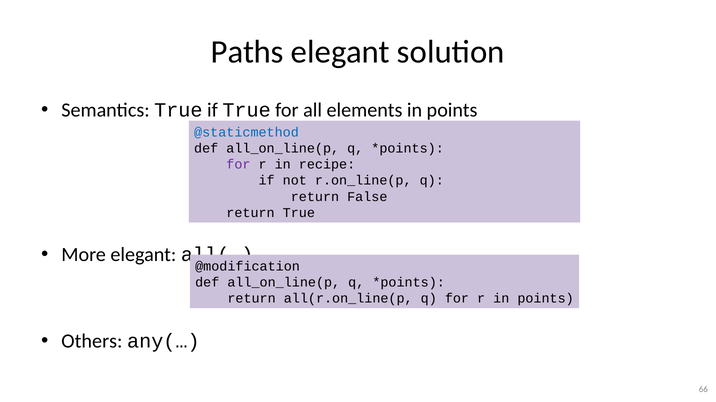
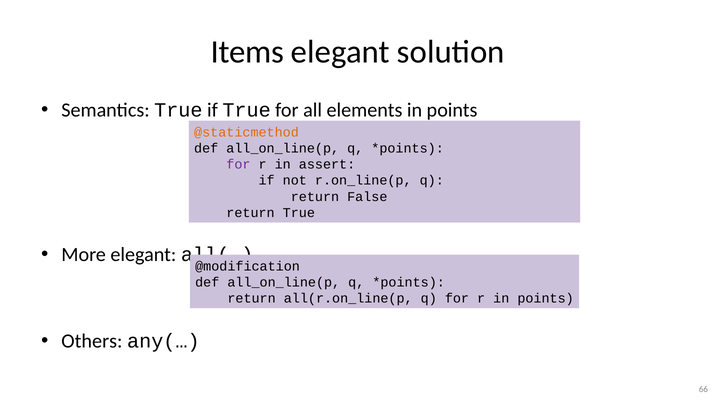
Paths: Paths -> Items (247, 52)
@staticmethod colour: blue -> orange (246, 133)
recipe: recipe -> assert (327, 165)
